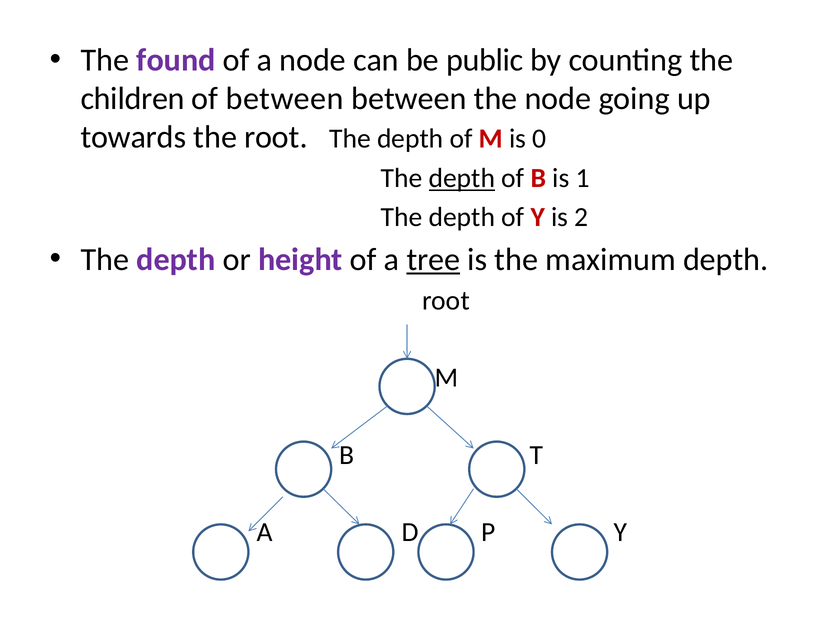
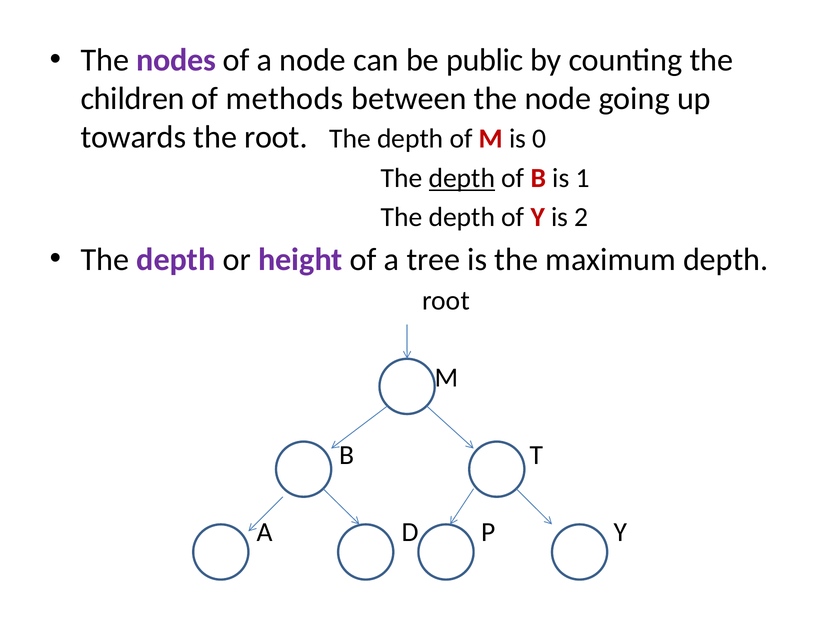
found: found -> nodes (176, 60)
of between: between -> methods (285, 99)
tree underline: present -> none (433, 260)
